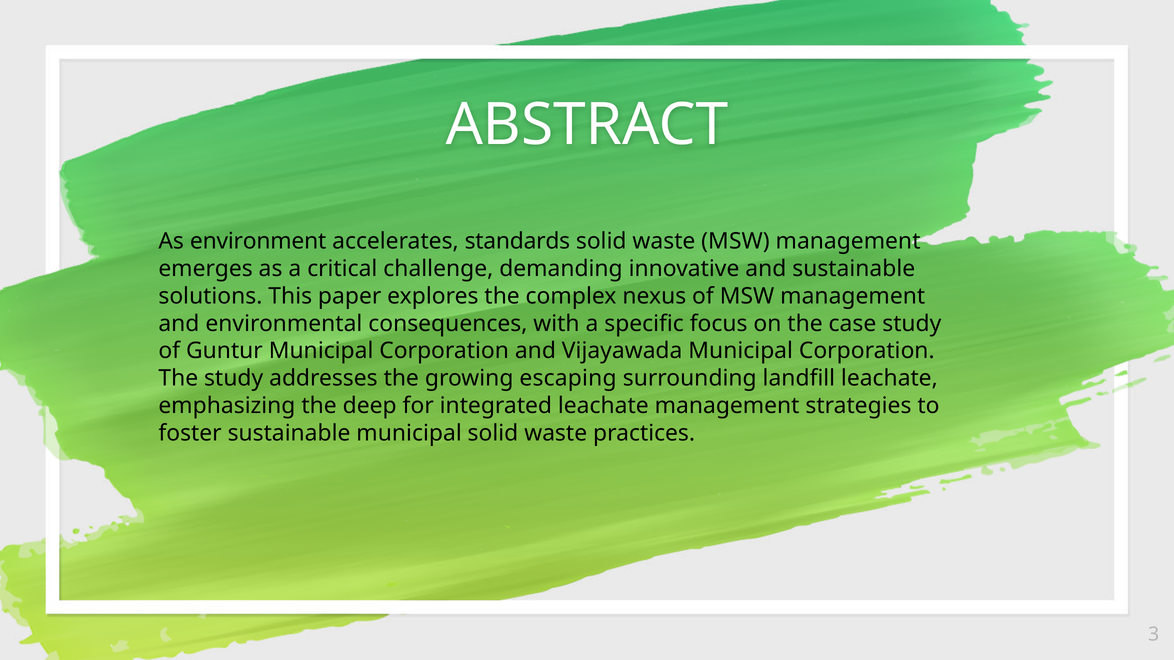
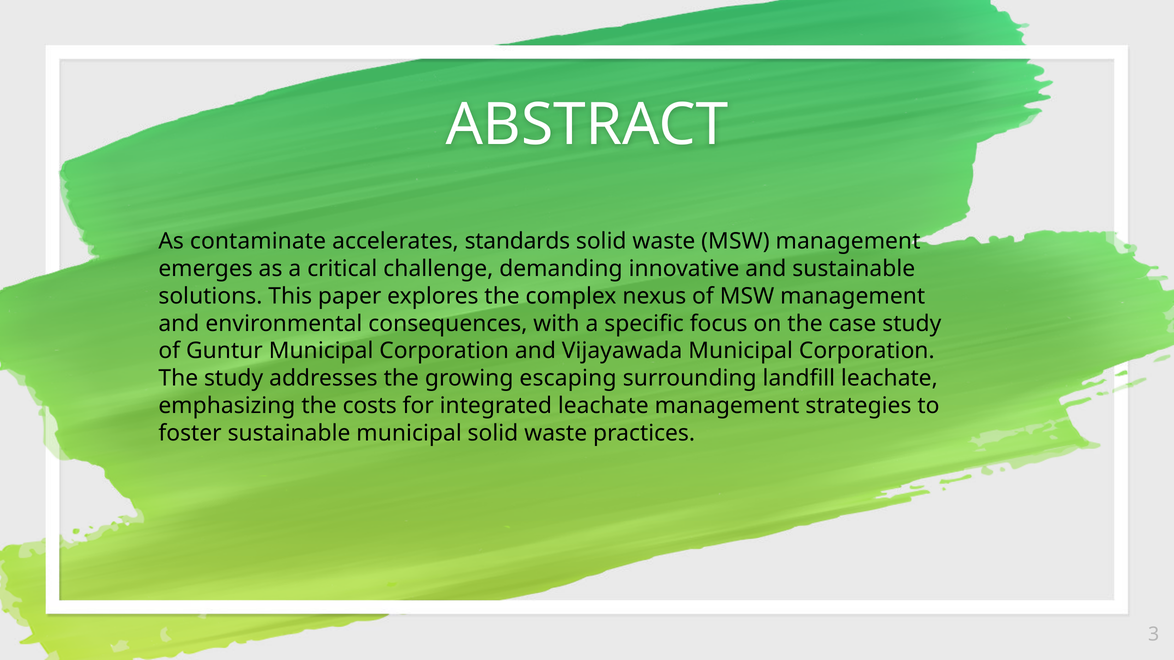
environment: environment -> contaminate (258, 242)
deep: deep -> costs (370, 406)
